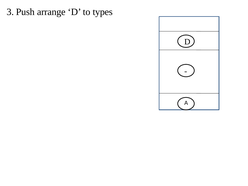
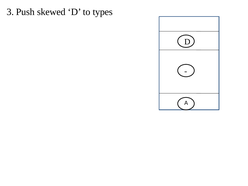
arrange: arrange -> skewed (51, 12)
